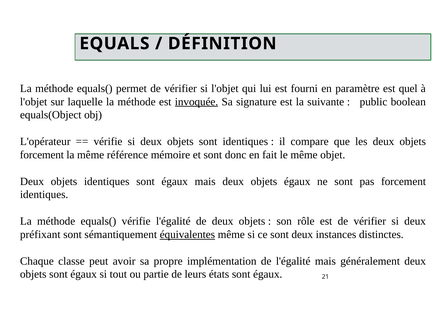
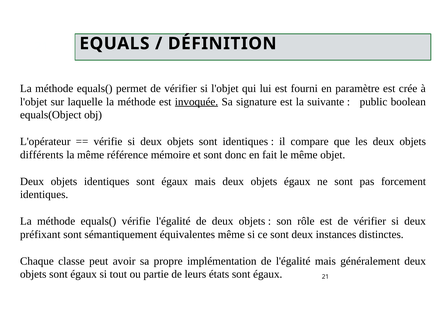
quel: quel -> crée (408, 88)
forcement: forcement -> différents (42, 155)
équivalentes underline: present -> none (187, 235)
